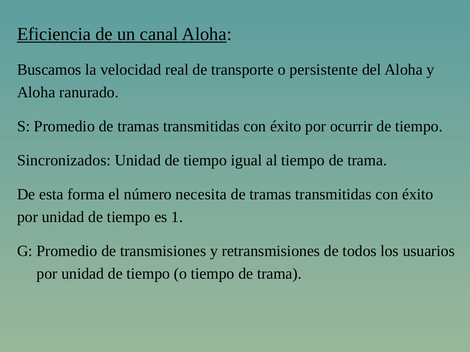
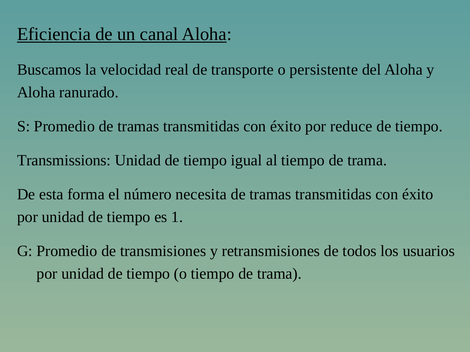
ocurrir: ocurrir -> reduce (351, 126)
Sincronizados: Sincronizados -> Transmissions (64, 161)
